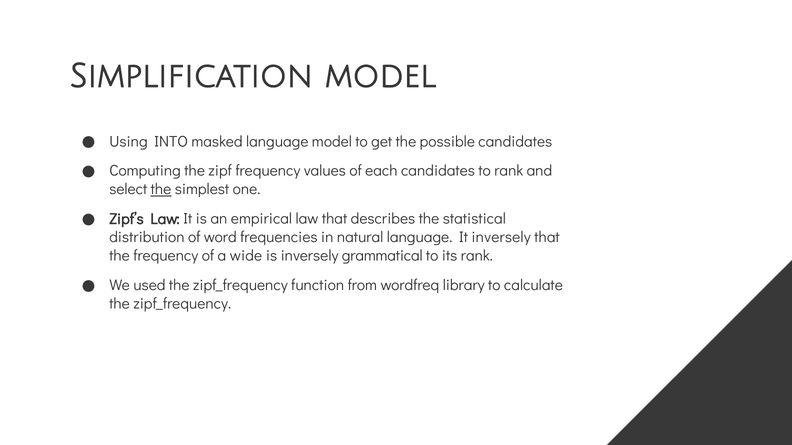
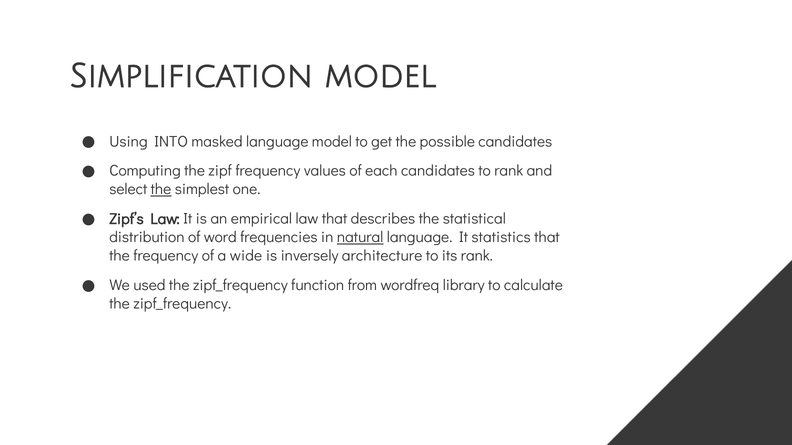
natural underline: none -> present (360, 238)
It inversely: inversely -> statistics (501, 238)
grammatical: grammatical -> architecture (382, 256)
